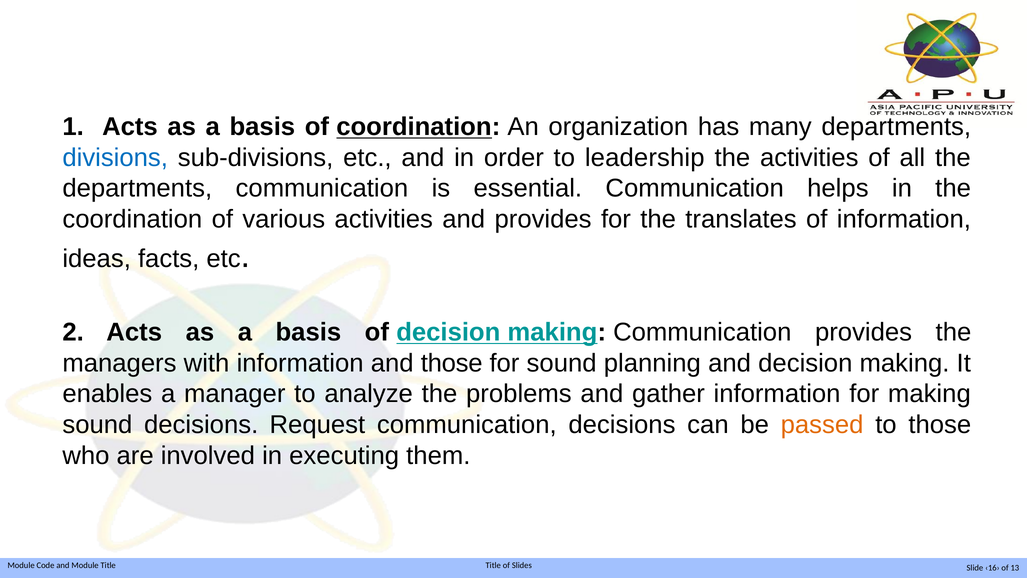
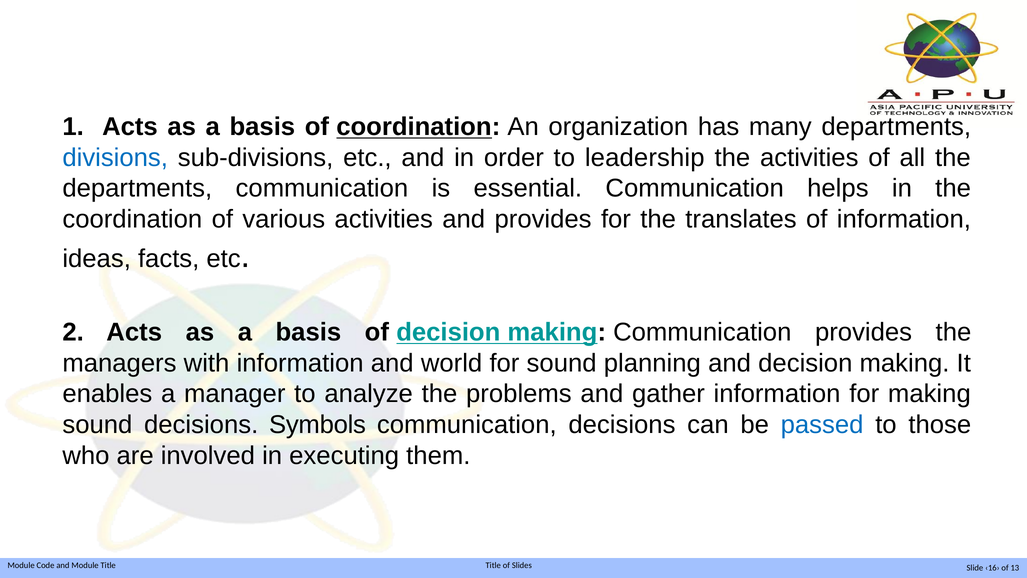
and those: those -> world (452, 363)
Request: Request -> Symbols (318, 424)
passed colour: orange -> blue (822, 424)
